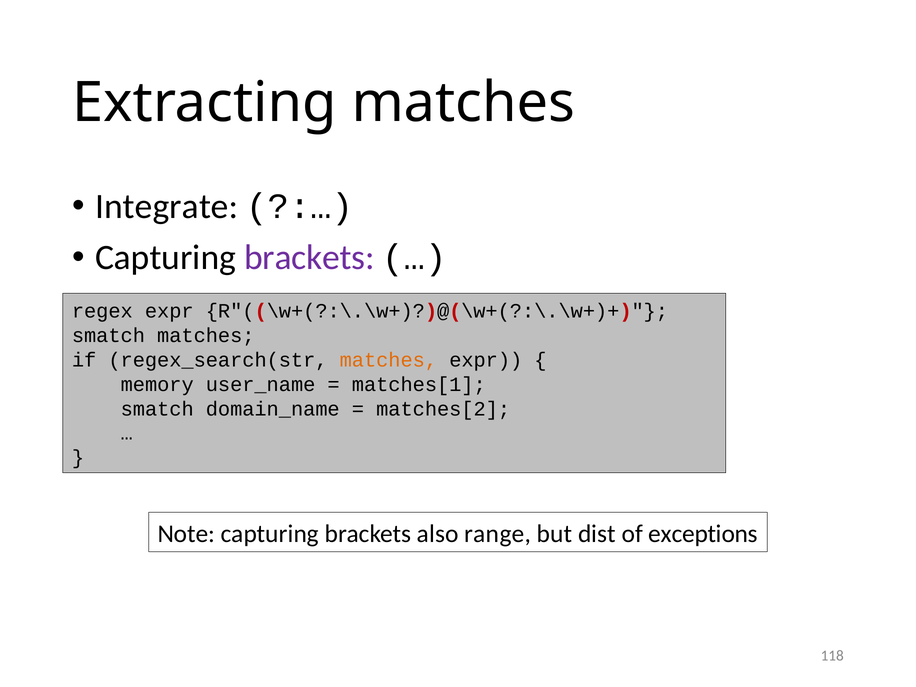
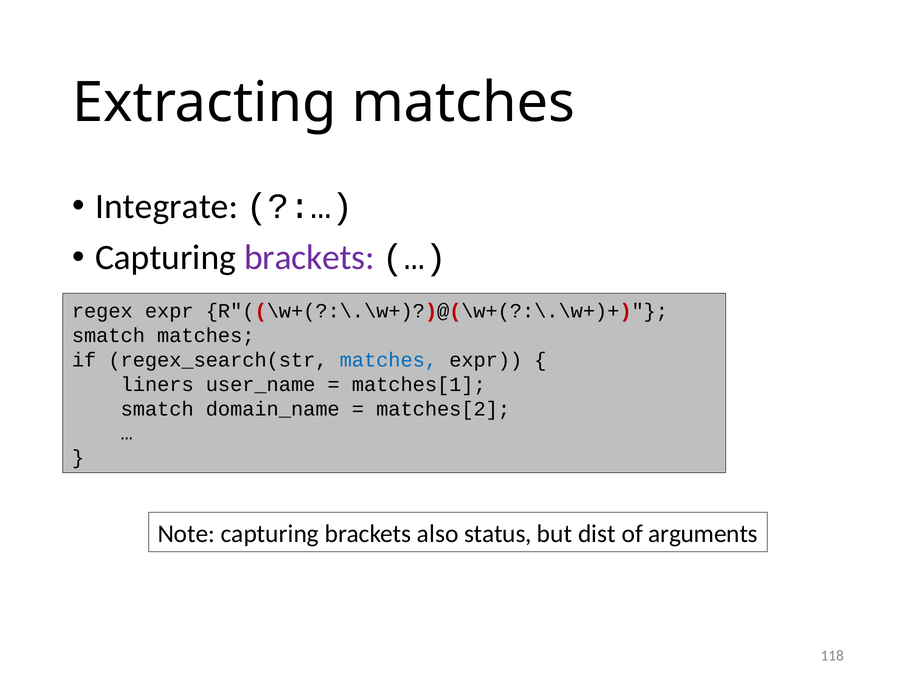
matches colour: orange -> blue (388, 360)
memory: memory -> liners (157, 384)
range: range -> status (498, 534)
exceptions: exceptions -> arguments (703, 534)
